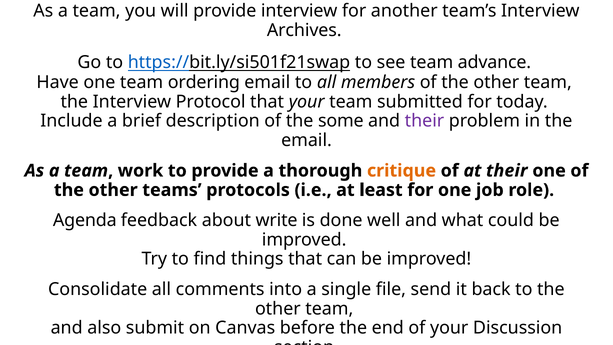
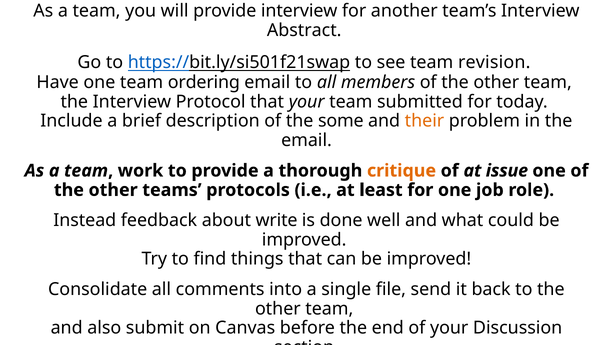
Archives: Archives -> Abstract (304, 30)
advance: advance -> revision (494, 62)
their colour: purple -> orange (424, 121)
at their: their -> issue (507, 171)
Agenda: Agenda -> Instead (85, 220)
